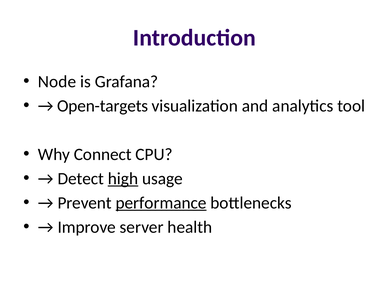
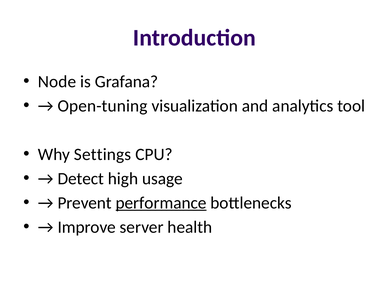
Open-targets: Open-targets -> Open-tuning (103, 106)
Connect: Connect -> Settings (103, 154)
high underline: present -> none (123, 178)
